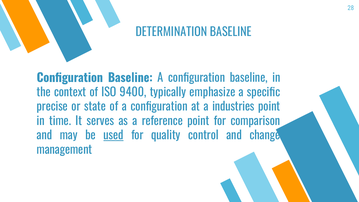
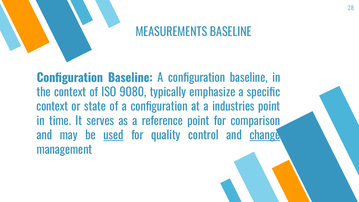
DETERMINATION: DETERMINATION -> MEASUREMENTS (171, 32)
9400: 9400 -> 9080 (133, 92)
precise: precise -> context (52, 107)
change underline: none -> present (265, 135)
